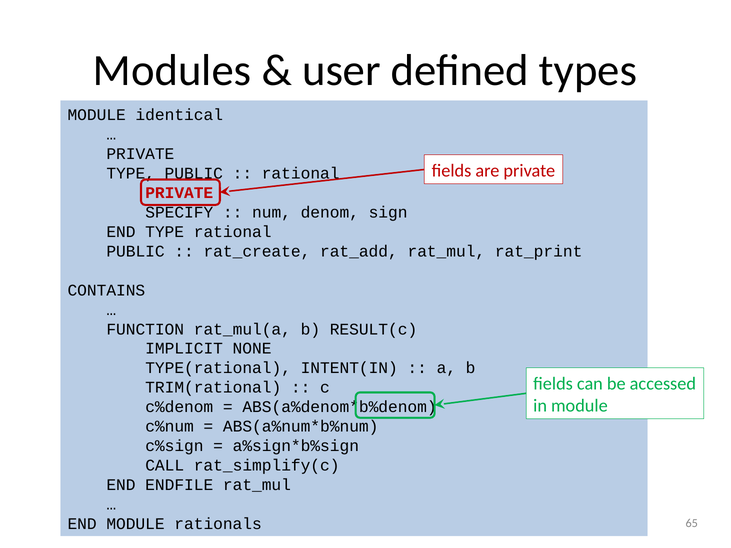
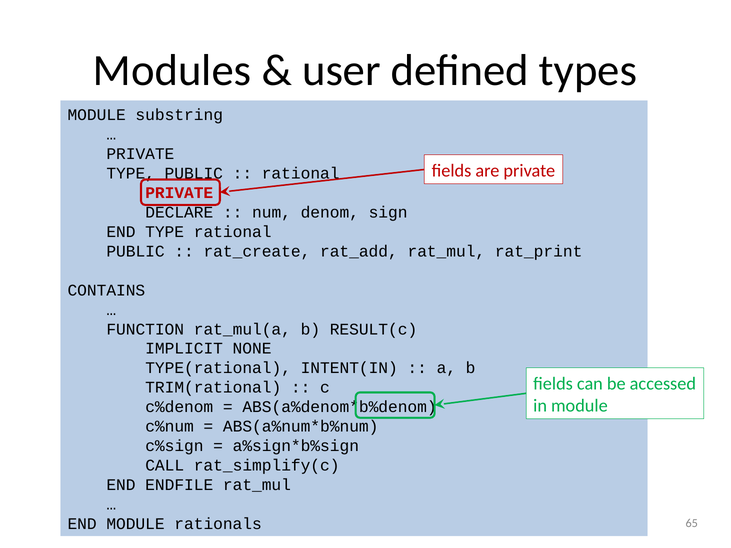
identical: identical -> substring (179, 115)
SPECIFY: SPECIFY -> DECLARE (179, 212)
